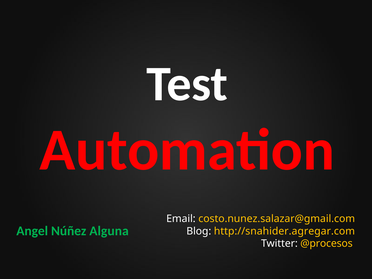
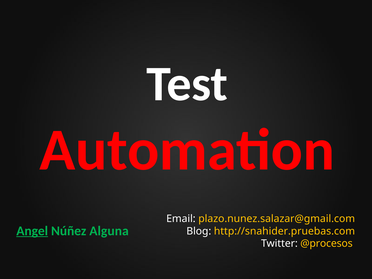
costo.nunez.salazar@gmail.com: costo.nunez.salazar@gmail.com -> plazo.nunez.salazar@gmail.com (277, 219)
Angel underline: none -> present (32, 231)
http://snahider.agregar.com: http://snahider.agregar.com -> http://snahider.pruebas.com (284, 231)
